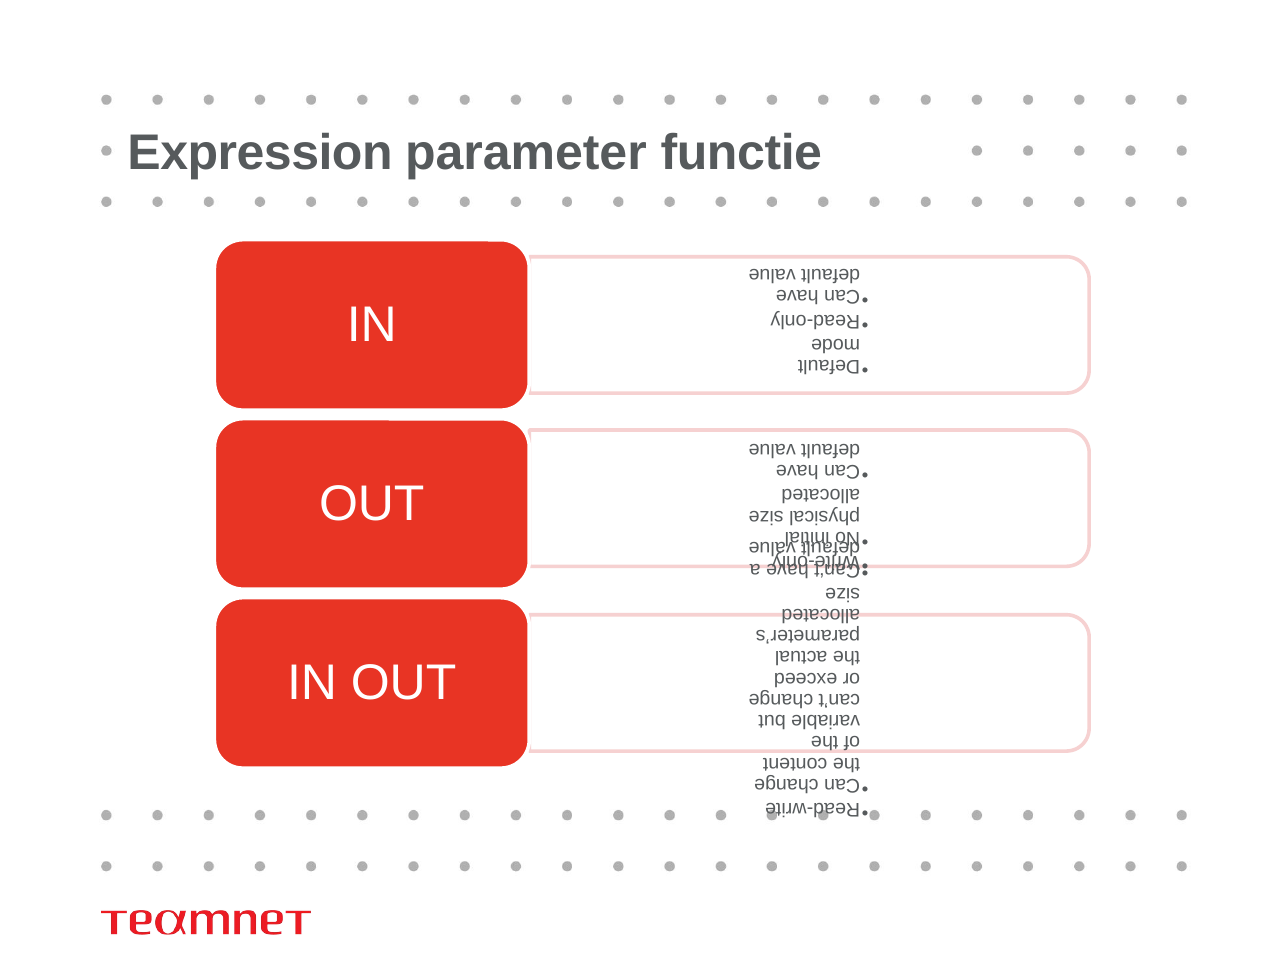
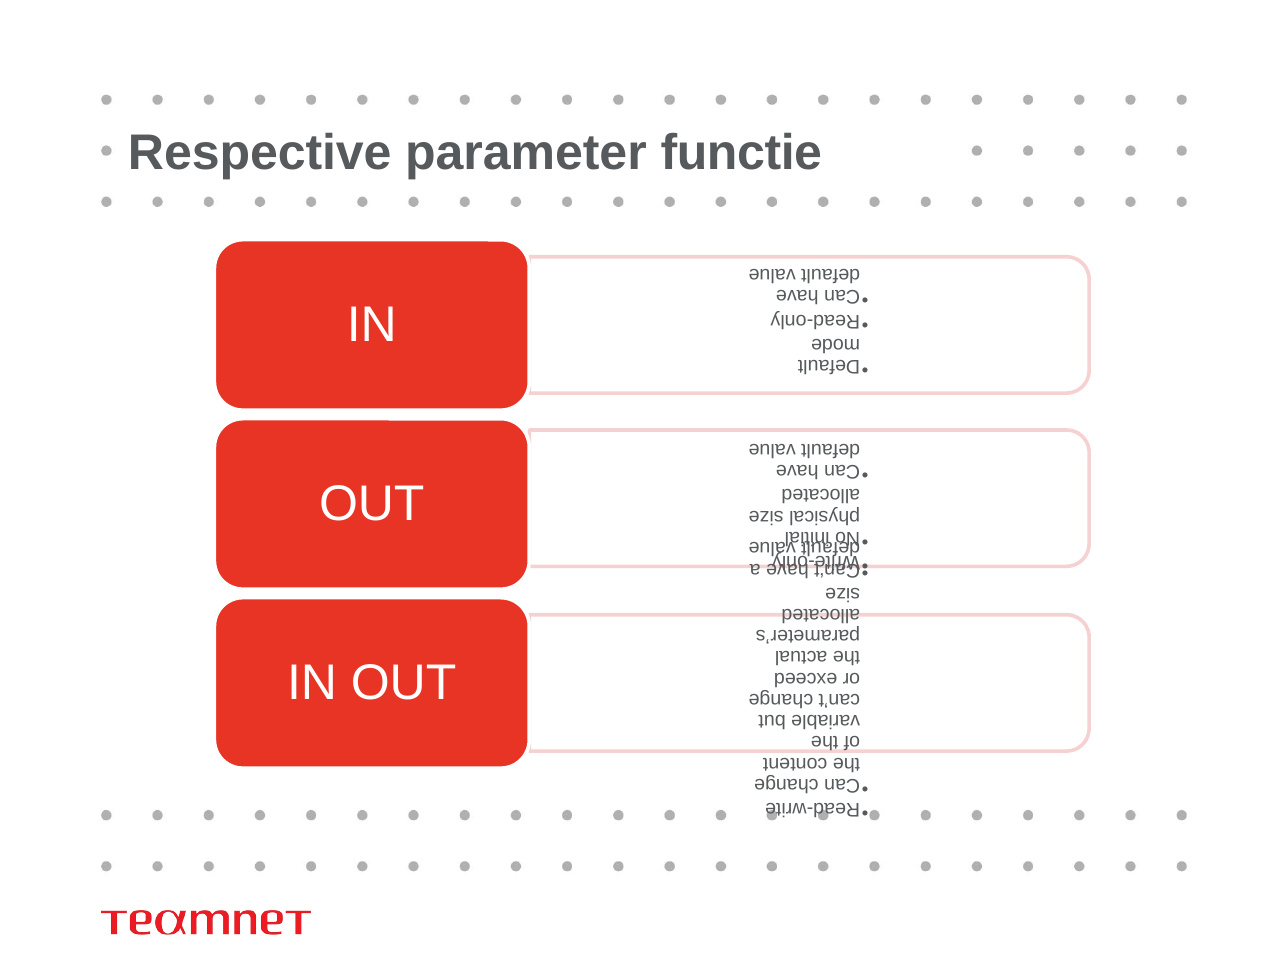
Expression: Expression -> Respective (260, 153)
